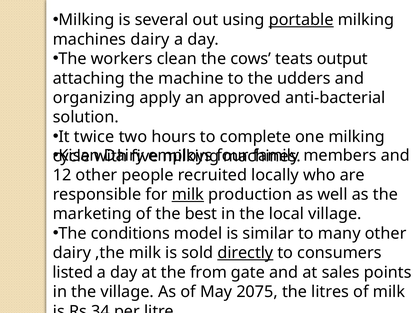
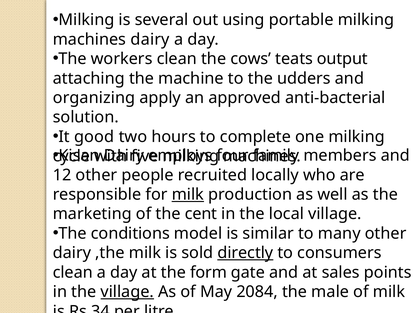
portable underline: present -> none (301, 20)
twice: twice -> good (94, 137)
best: best -> cent (201, 214)
listed: listed -> clean (73, 273)
from: from -> form (208, 273)
village underline: none -> present (127, 292)
2075: 2075 -> 2084 (257, 292)
litres: litres -> male (330, 292)
